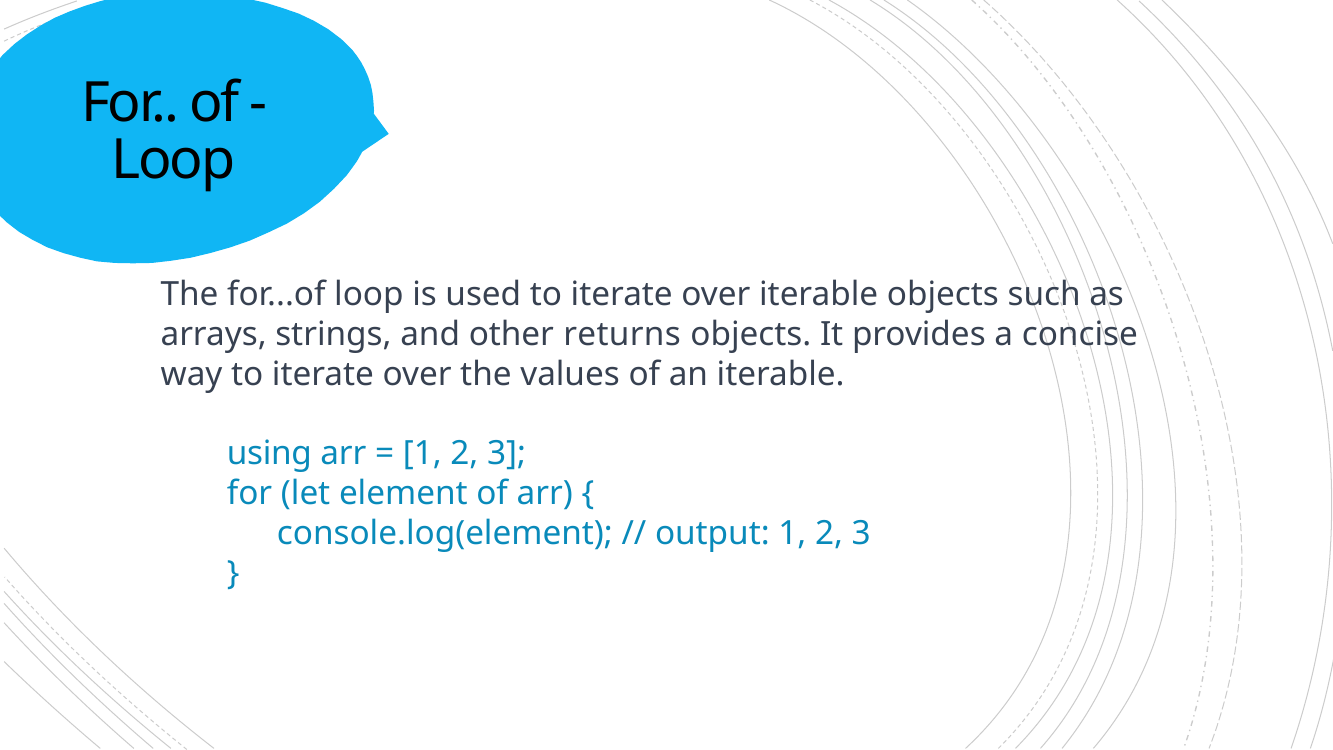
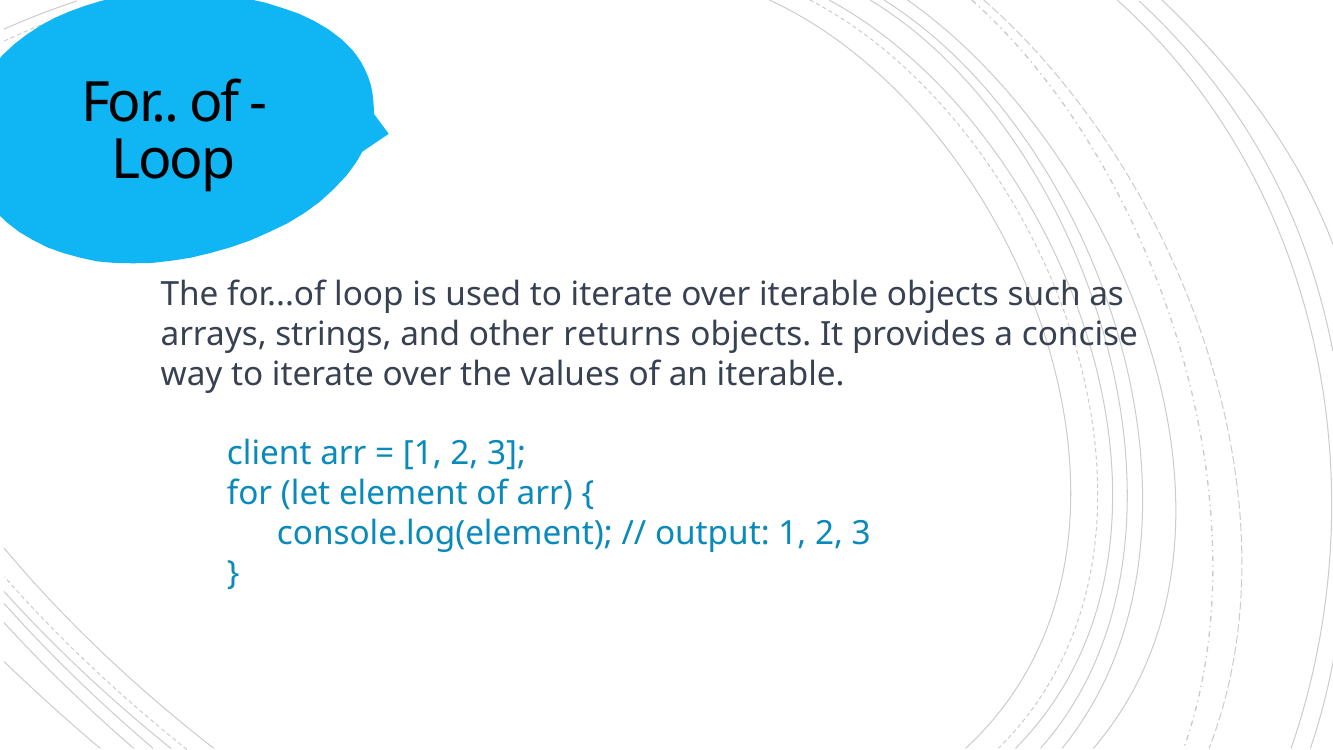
using: using -> client (269, 454)
